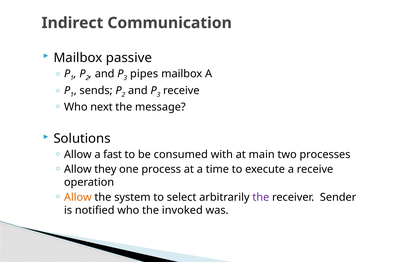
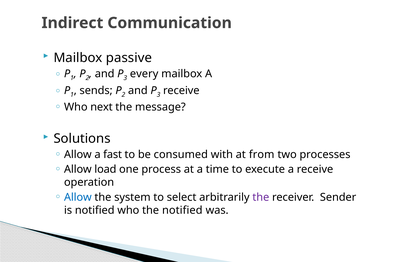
pipes: pipes -> every (144, 74)
main: main -> from (262, 155)
they: they -> load (105, 170)
Allow colour: orange -> blue (78, 198)
the invoked: invoked -> notified (182, 211)
